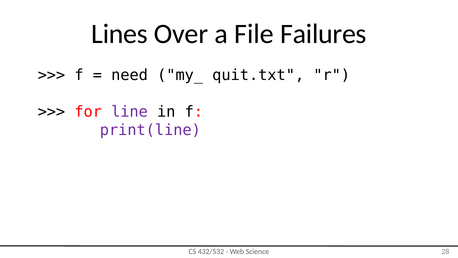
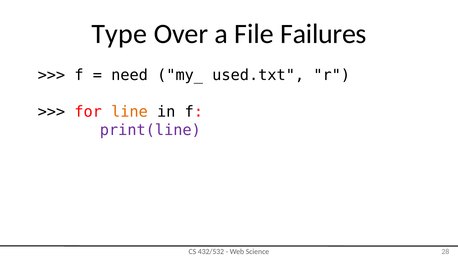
Lines: Lines -> Type (119, 34)
quit.txt: quit.txt -> used.txt (258, 75)
line colour: purple -> orange (129, 112)
